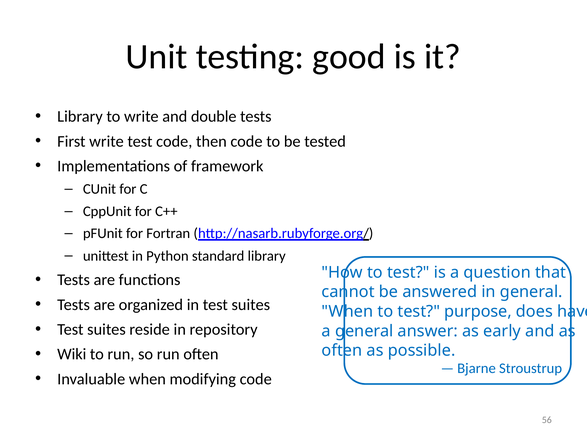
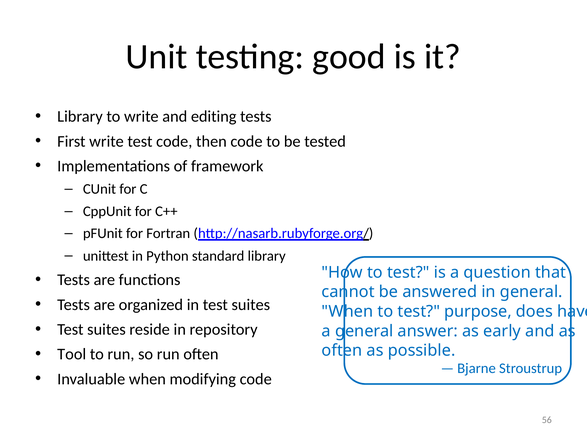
double: double -> editing (214, 117)
Wiki: Wiki -> Tool (72, 354)
